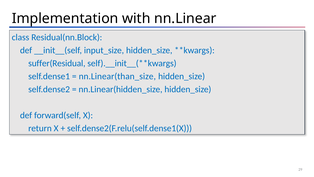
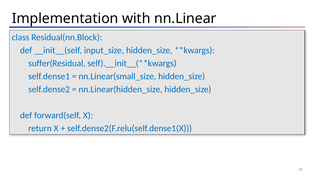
nn.Linear(than_size: nn.Linear(than_size -> nn.Linear(small_size (117, 76)
